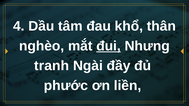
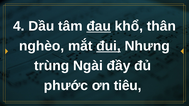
đau underline: none -> present (99, 26)
tranh: tranh -> trùng (52, 66)
liền: liền -> tiêu (128, 86)
